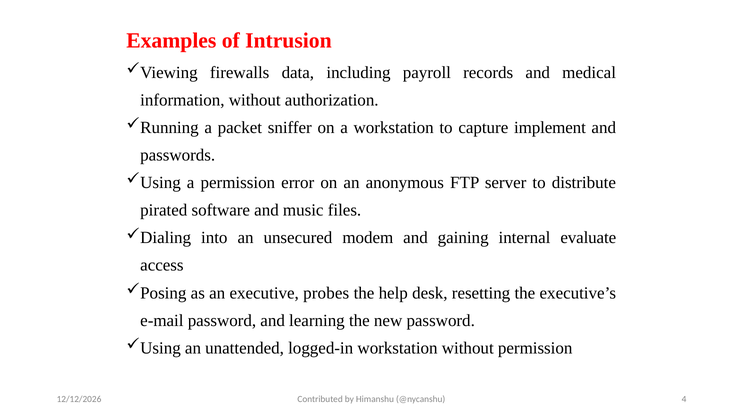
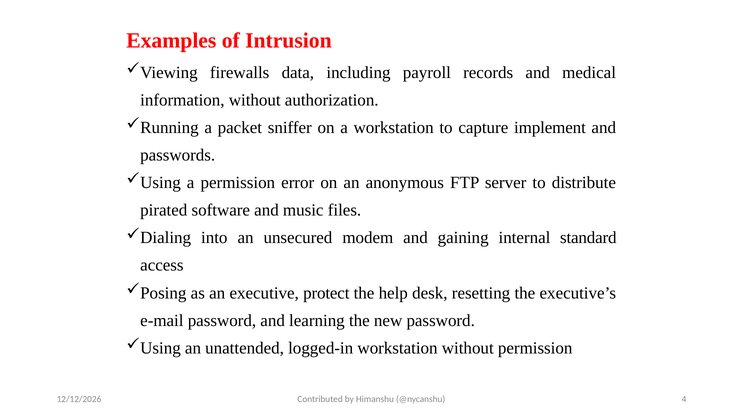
evaluate: evaluate -> standard (588, 238)
probes: probes -> protect (326, 293)
